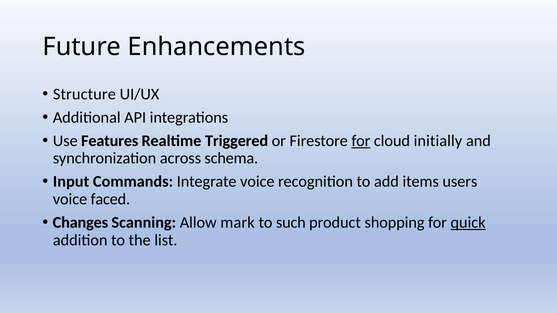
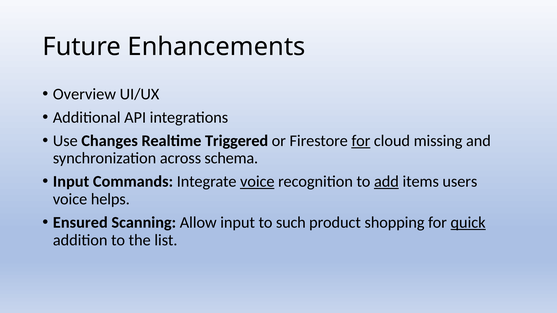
Structure: Structure -> Overview (84, 94)
Features: Features -> Changes (110, 141)
initially: initially -> missing (438, 141)
voice underline: none -> present (257, 182)
add underline: none -> present (386, 182)
faced: faced -> helps (110, 199)
Changes: Changes -> Ensured (80, 223)
Allow mark: mark -> input (238, 223)
